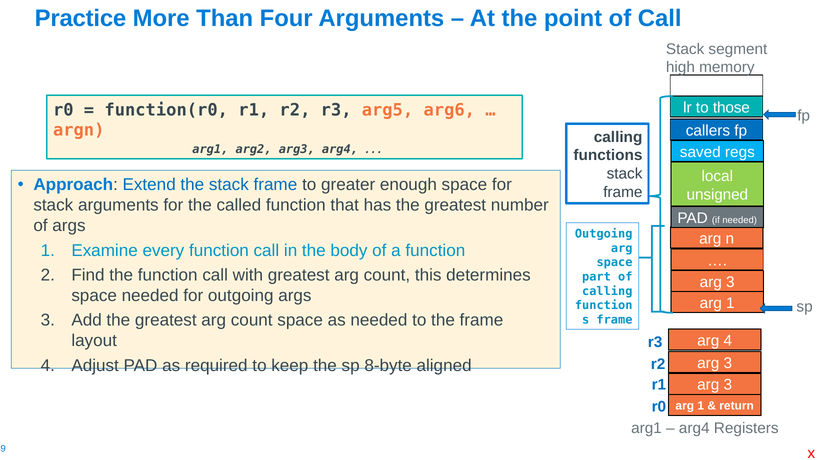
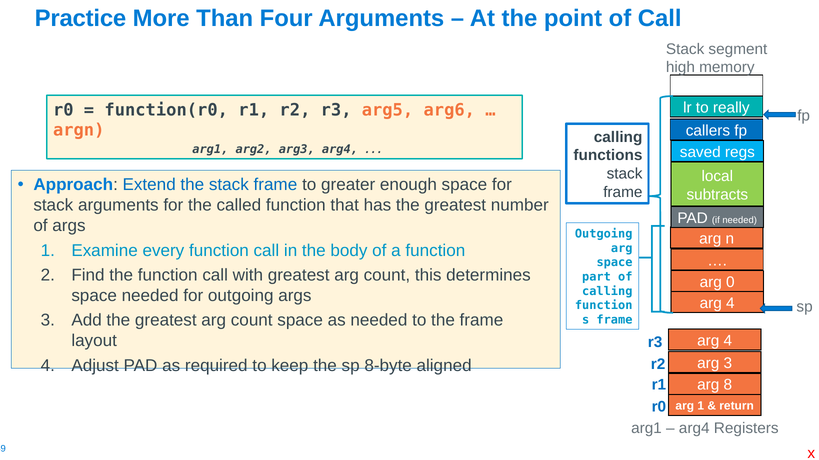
those: those -> really (731, 108)
unsigned: unsigned -> subtracts (717, 195)
3: 3 -> 0 (730, 283)
1: 1 -> 4 (730, 304)
3: 3 -> 8 (728, 385)
